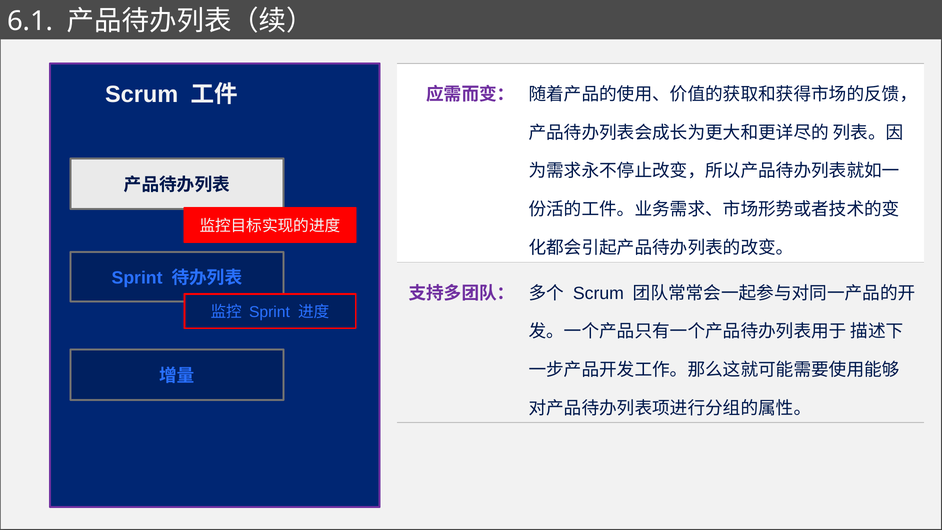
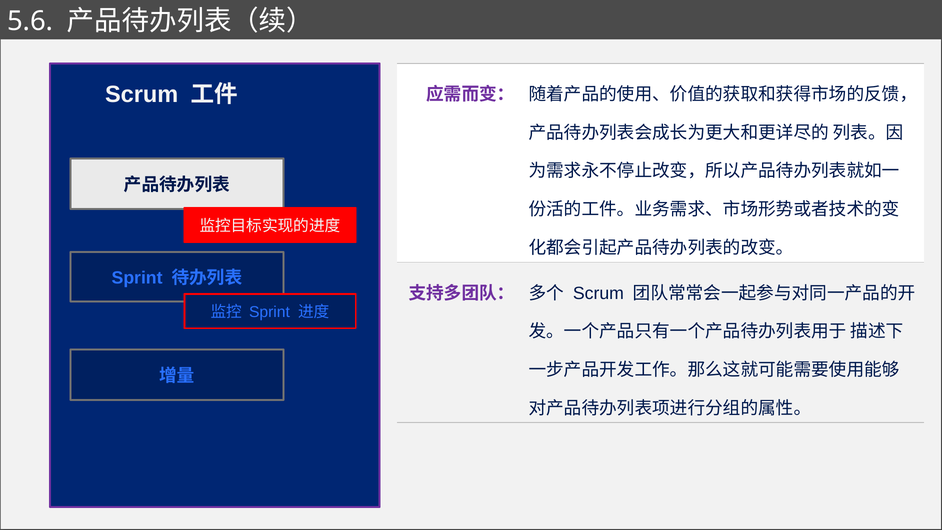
6.1: 6.1 -> 5.6 (30, 21)
